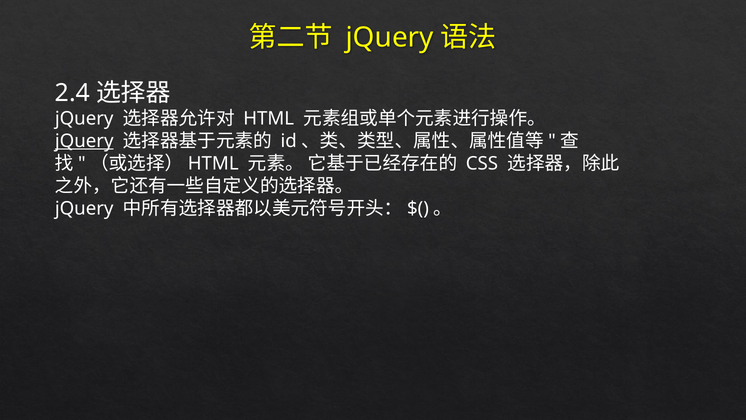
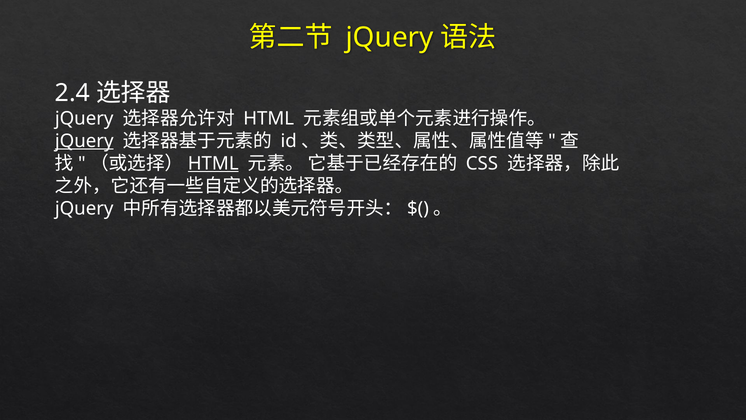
HTML underline: none -> present (213, 163)
